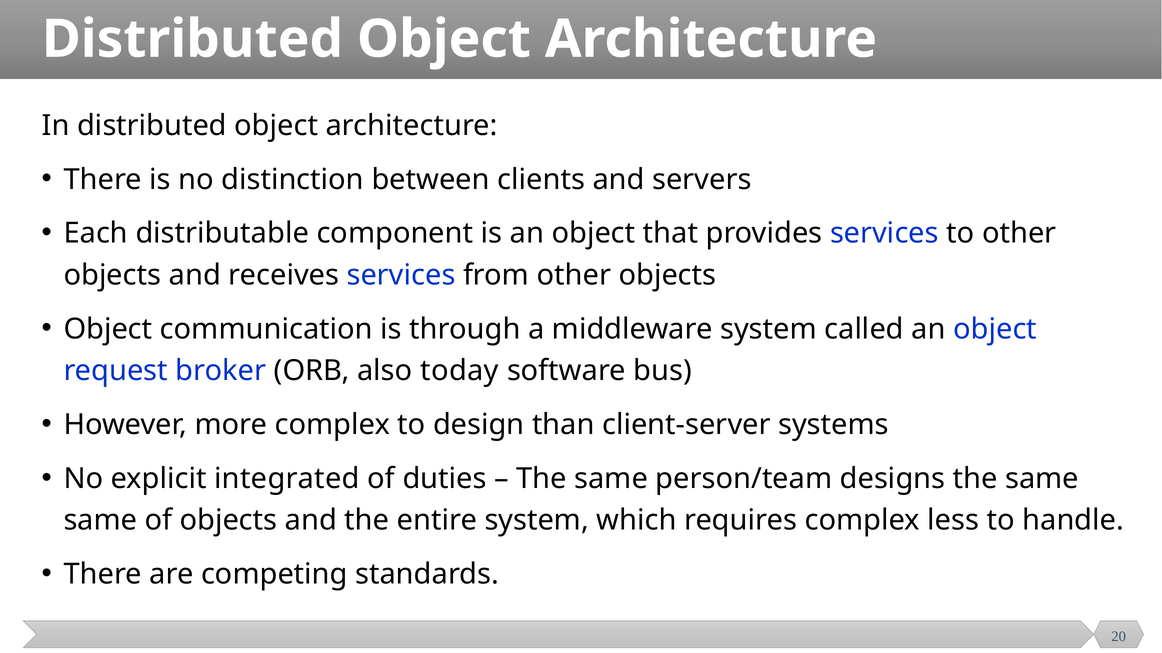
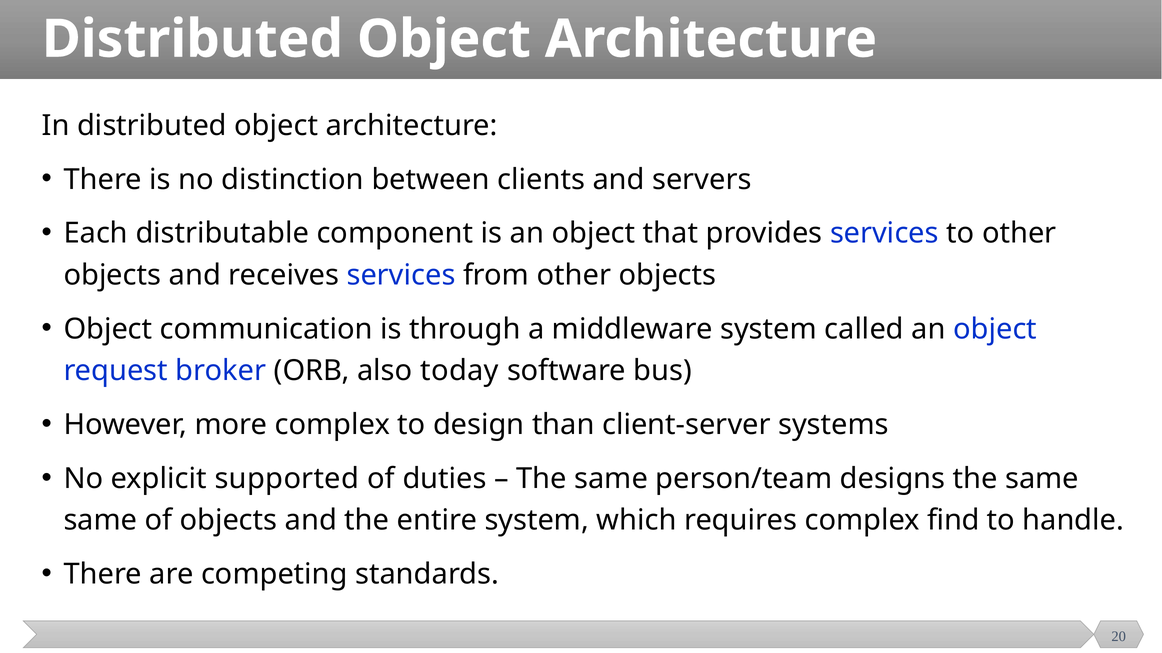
integrated: integrated -> supported (287, 479)
less: less -> find (953, 521)
